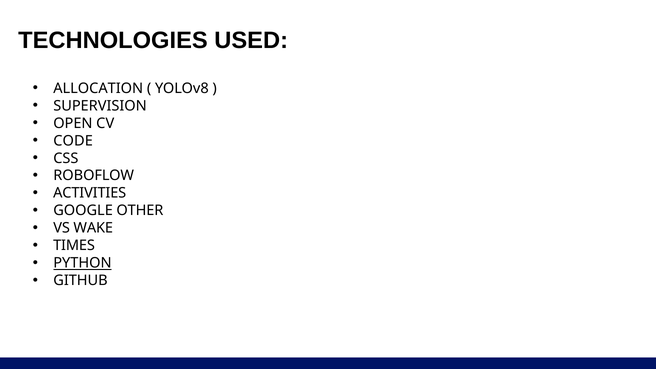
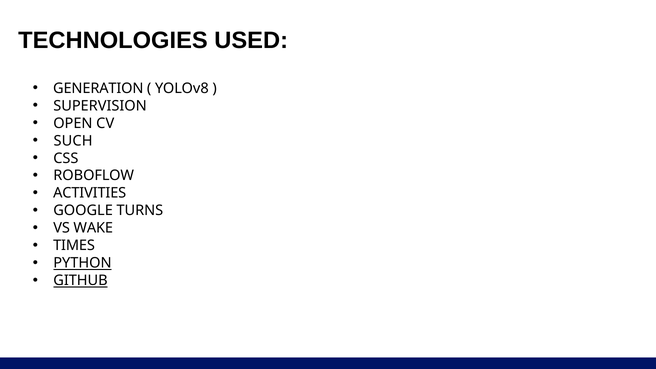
ALLOCATION: ALLOCATION -> GENERATION (98, 88)
CODE: CODE -> SUCH (73, 141)
OTHER: OTHER -> TURNS (140, 211)
GITHUB underline: none -> present (80, 281)
